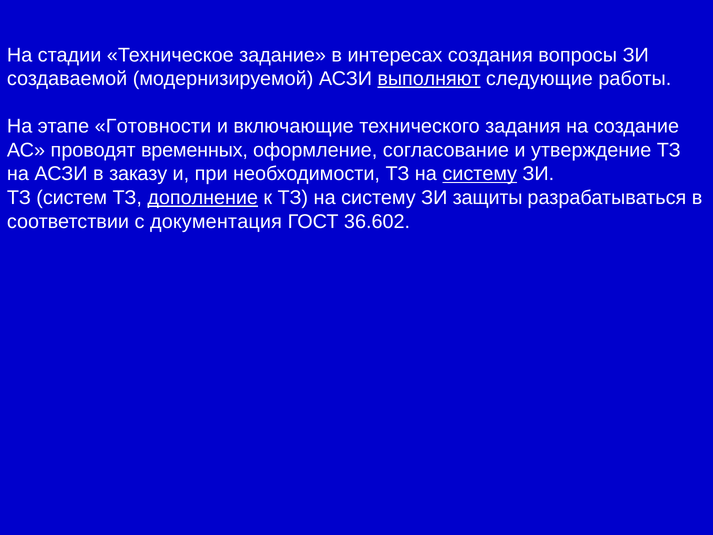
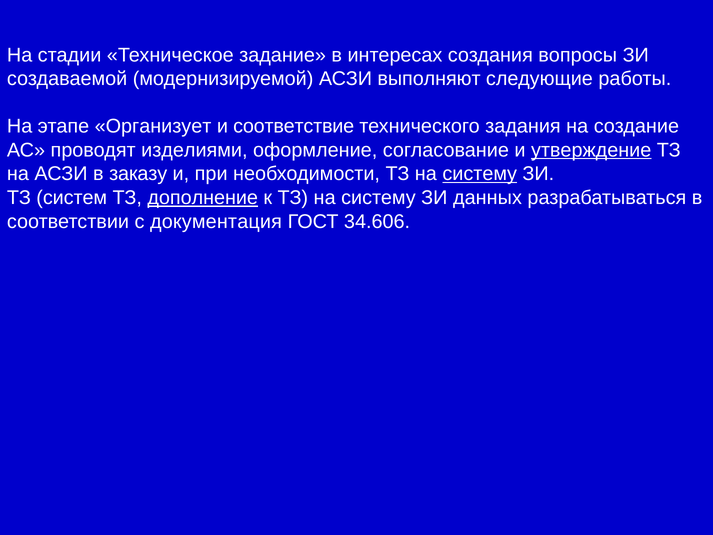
выполняют underline: present -> none (429, 79)
Готовности: Готовности -> Организует (153, 126)
включающие: включающие -> соответствие (294, 126)
временных: временных -> изделиями (194, 150)
утверждение underline: none -> present (591, 150)
защиты: защиты -> данных (487, 198)
36.602: 36.602 -> 34.606 (377, 221)
